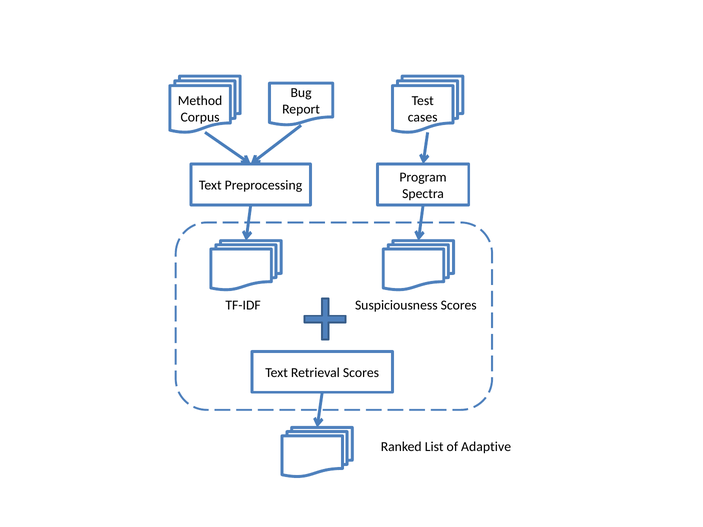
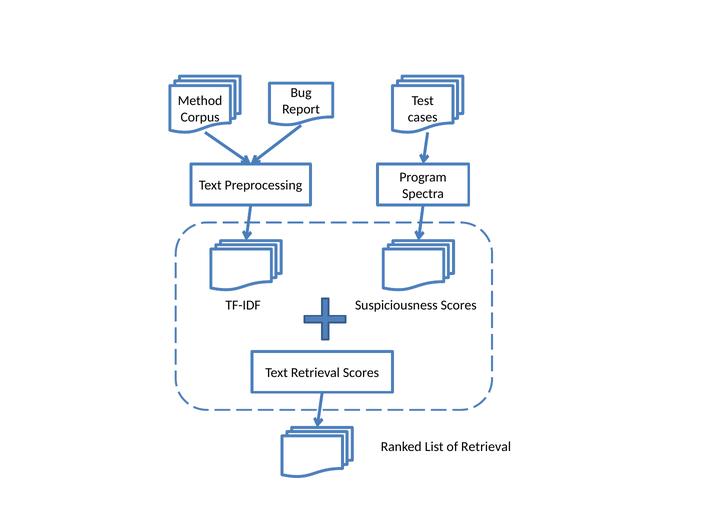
of Adaptive: Adaptive -> Retrieval (486, 447)
